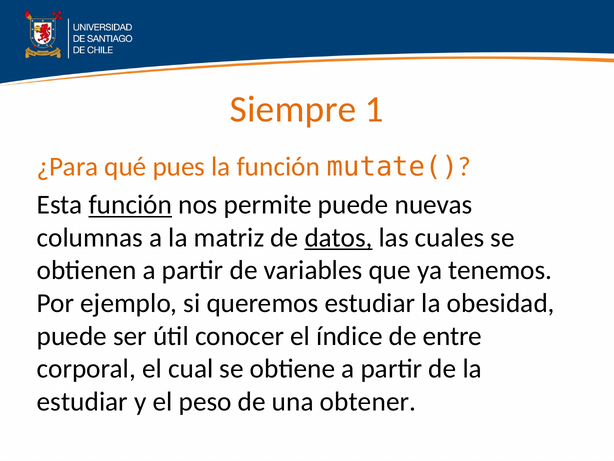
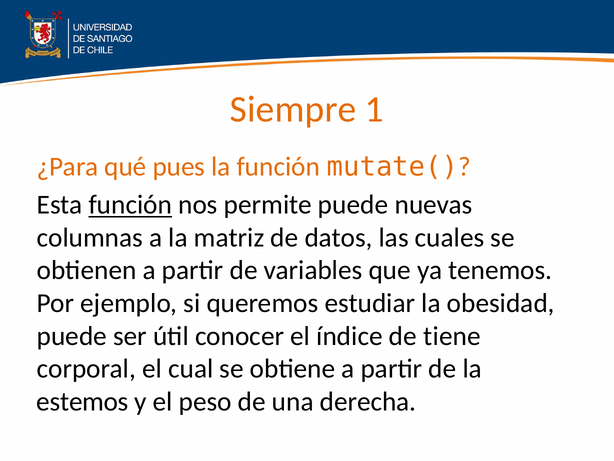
datos underline: present -> none (339, 237)
entre: entre -> tiene (452, 336)
estudiar: estudiar -> estemos (83, 401)
obtener: obtener -> derecha (368, 401)
